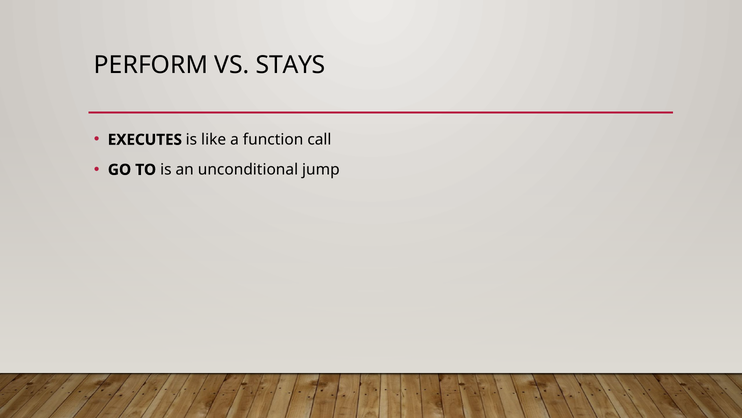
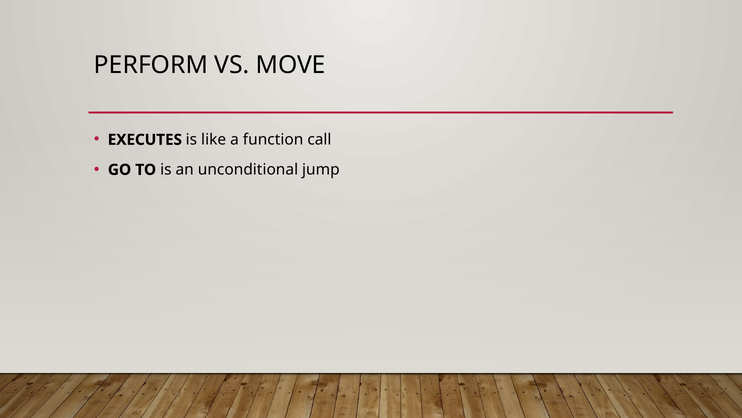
STAYS: STAYS -> MOVE (291, 65)
